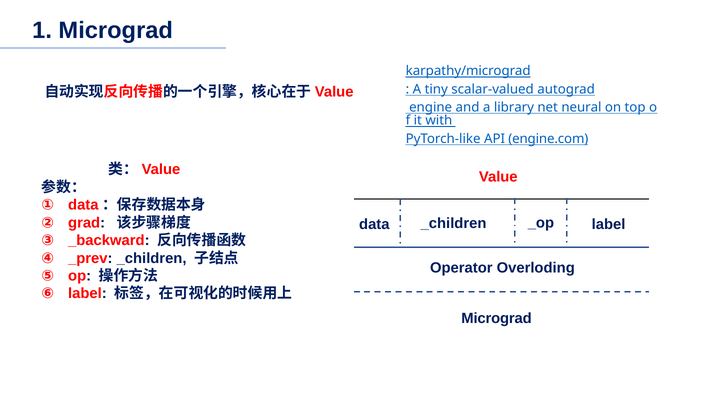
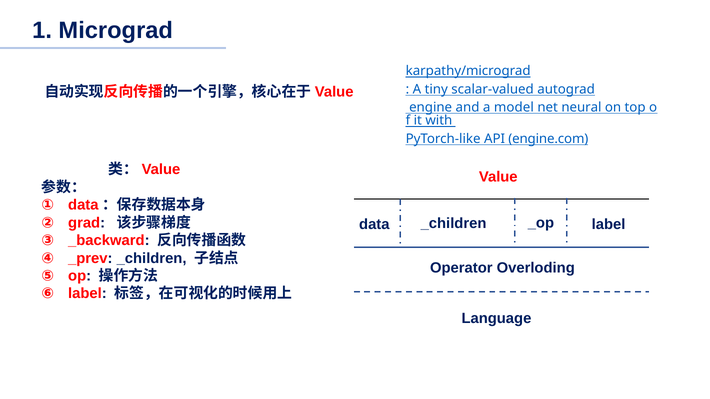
library: library -> model (514, 107)
Micrograd: Micrograd -> Language (496, 319)
